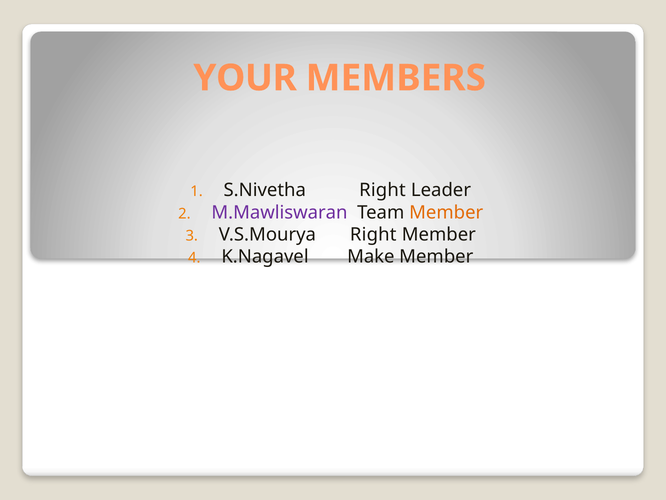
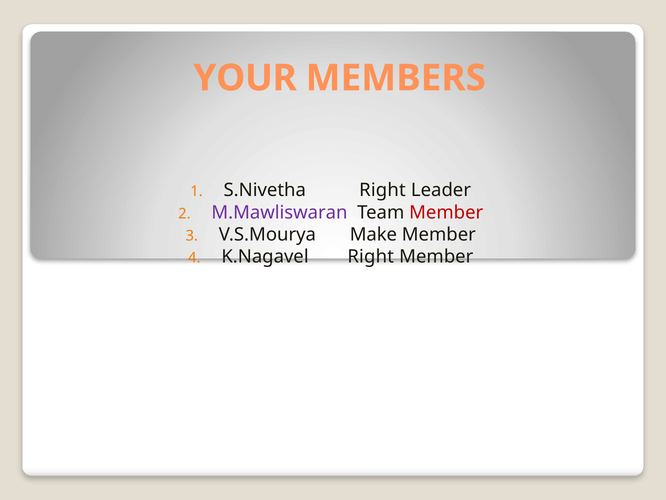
Member colour: orange -> red (446, 212)
V.S.Mourya Right: Right -> Make (373, 234)
K.Nagavel Make: Make -> Right (371, 257)
